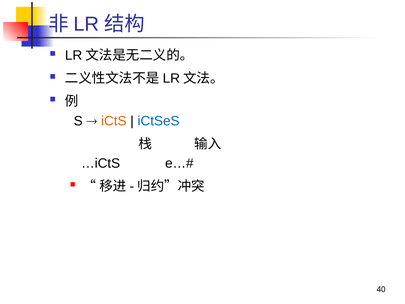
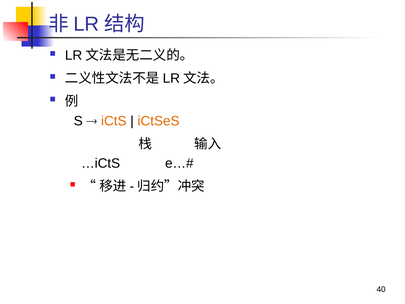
iCtSeS colour: blue -> orange (159, 121)
